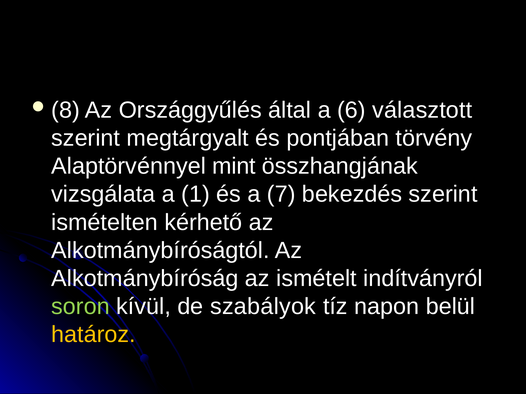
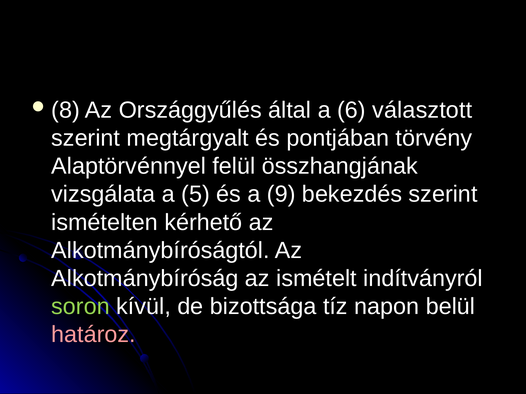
mint: mint -> felül (234, 166)
1: 1 -> 5 (196, 195)
7: 7 -> 9 (281, 195)
szabályok: szabályok -> bizottsága (263, 307)
határoz colour: yellow -> pink (94, 335)
